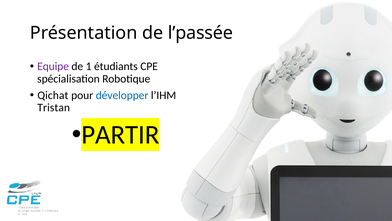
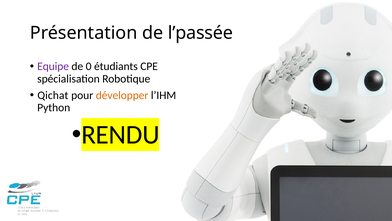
1: 1 -> 0 (89, 66)
développer colour: blue -> orange (122, 95)
Tristan: Tristan -> Python (54, 107)
PARTIR: PARTIR -> RENDU (120, 134)
